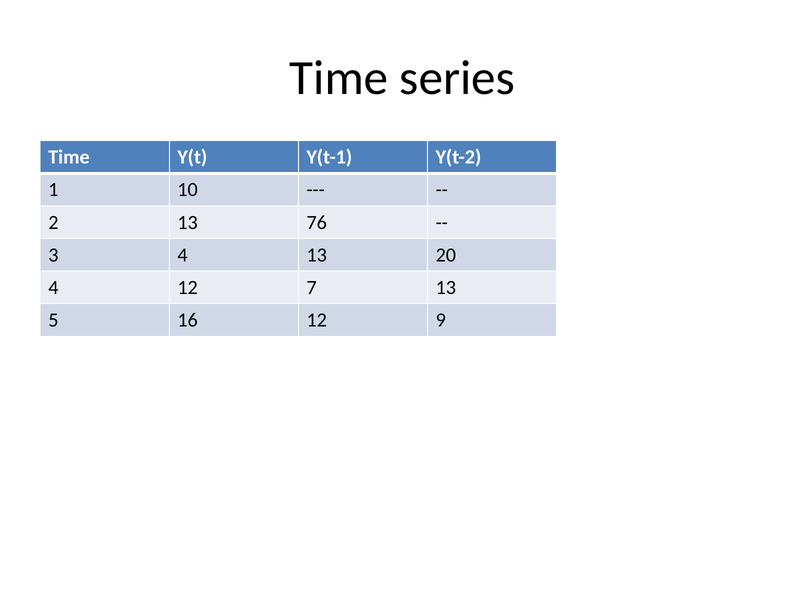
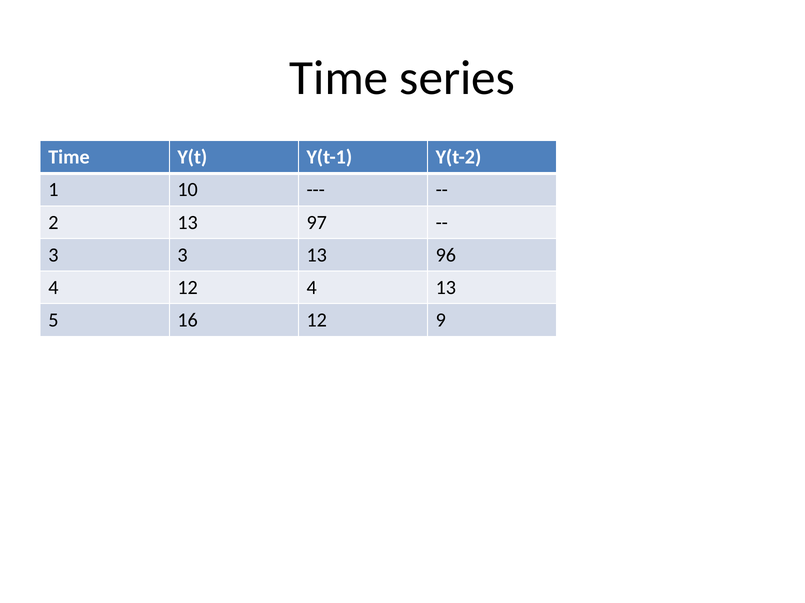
76: 76 -> 97 (317, 223)
3 4: 4 -> 3 (183, 255)
20: 20 -> 96 (446, 255)
12 7: 7 -> 4 (312, 288)
